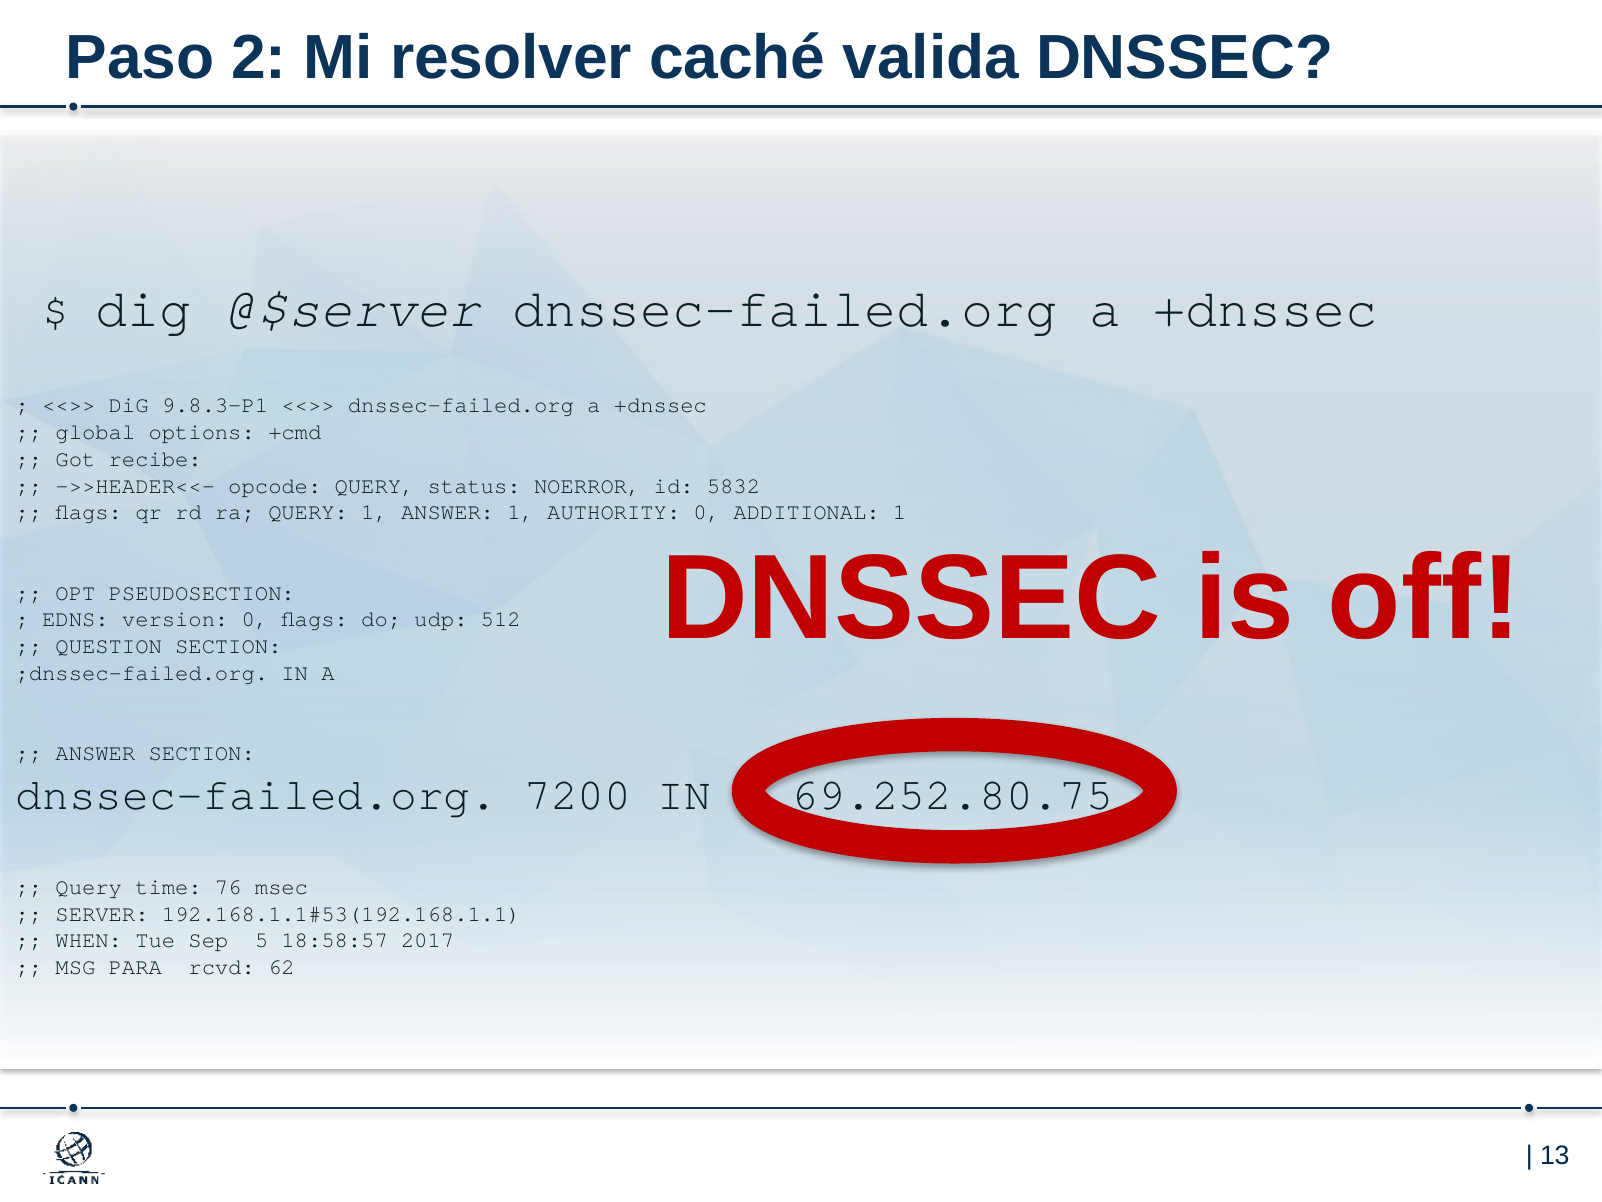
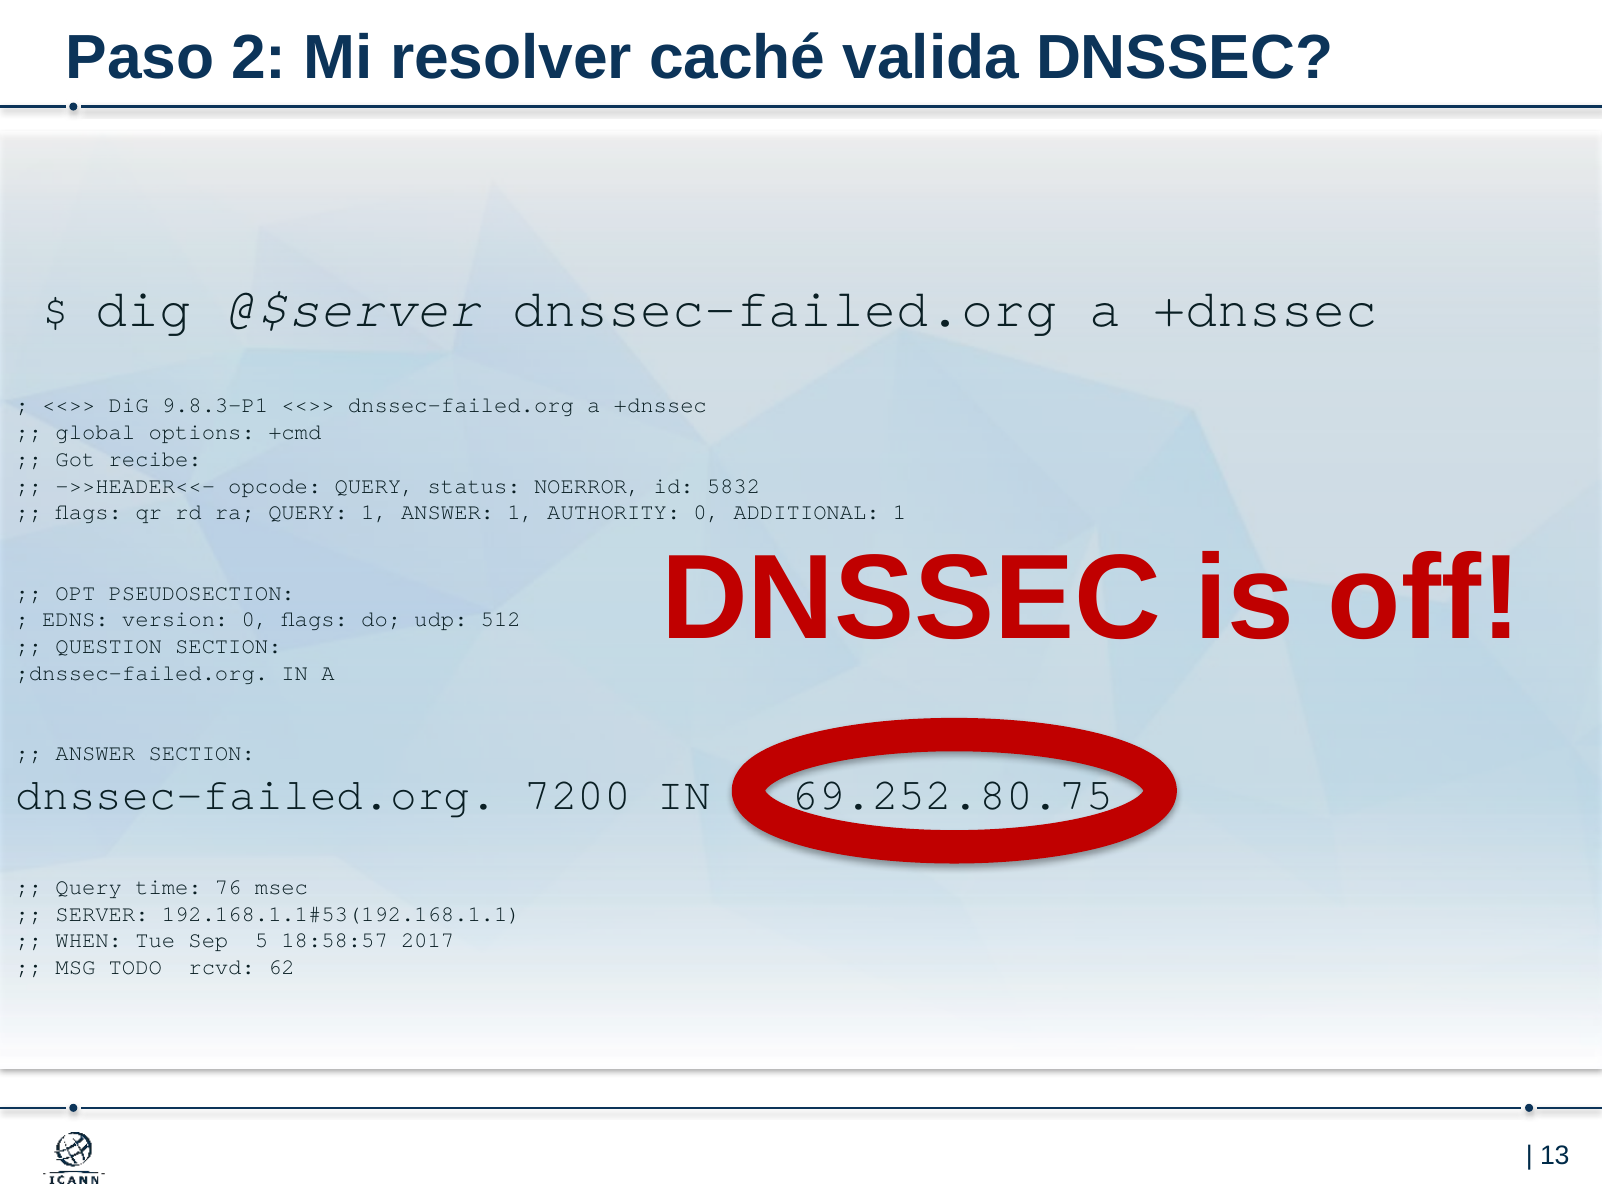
PARA: PARA -> TODO (135, 967)
